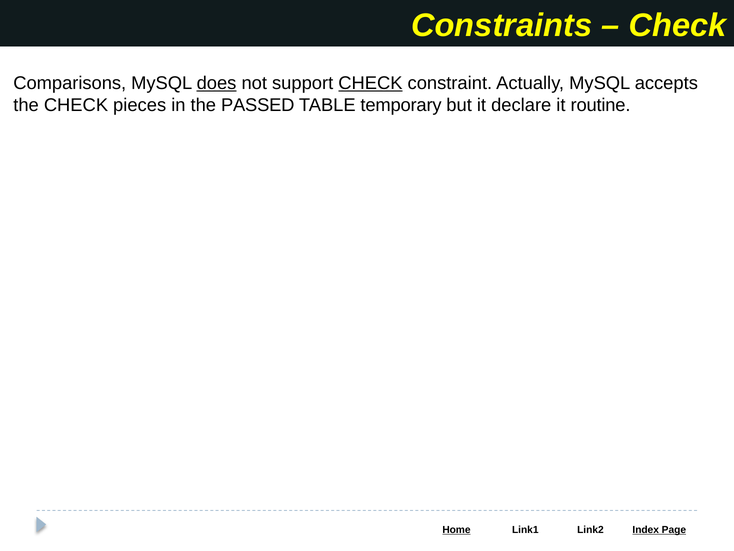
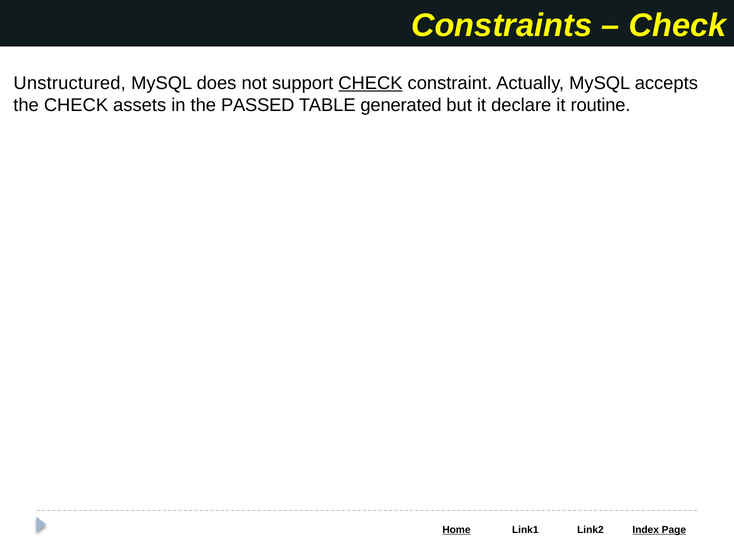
Comparisons: Comparisons -> Unstructured (70, 83)
does underline: present -> none (217, 83)
pieces: pieces -> assets (140, 105)
temporary: temporary -> generated (401, 105)
